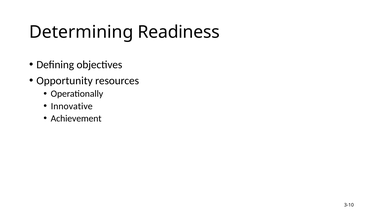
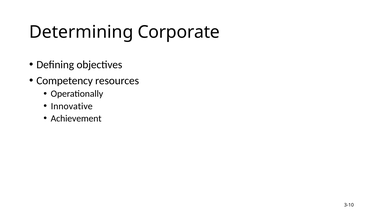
Readiness: Readiness -> Corporate (179, 32)
Opportunity: Opportunity -> Competency (65, 81)
